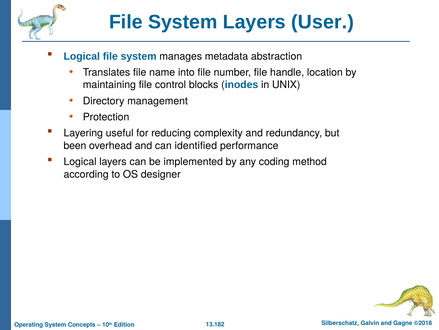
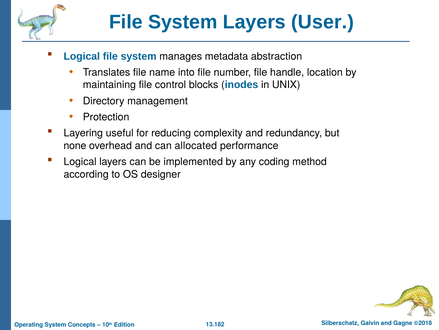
been: been -> none (75, 145)
identified: identified -> allocated (196, 145)
